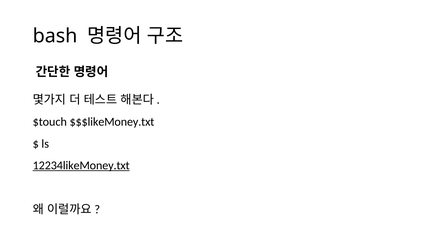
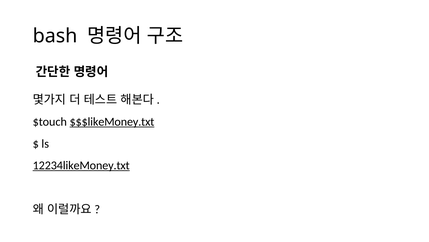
$$$likeMoney.txt underline: none -> present (112, 121)
